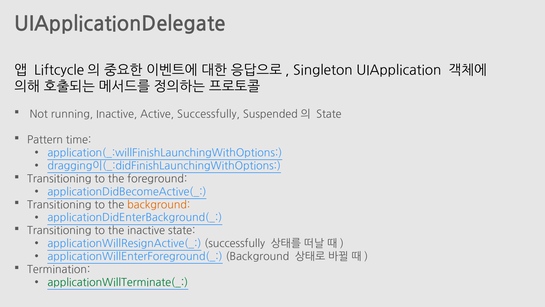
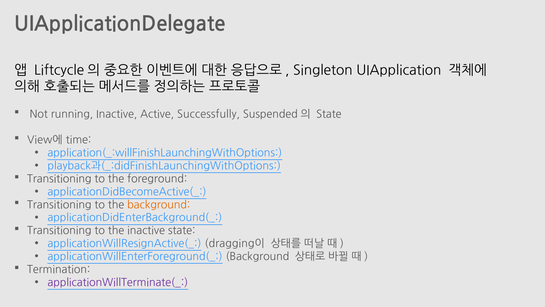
Pattern: Pattern -> View에 (45, 140)
dragging이(_:didFinishLaunchingWithOptions: dragging이(_:didFinishLaunchingWithOptions -> playback과(_:didFinishLaunchingWithOptions (164, 166)
applicationWillResignActive(_ successfully: successfully -> dragging이 (235, 243)
applicationWillTerminate(_ colour: green -> purple (118, 282)
